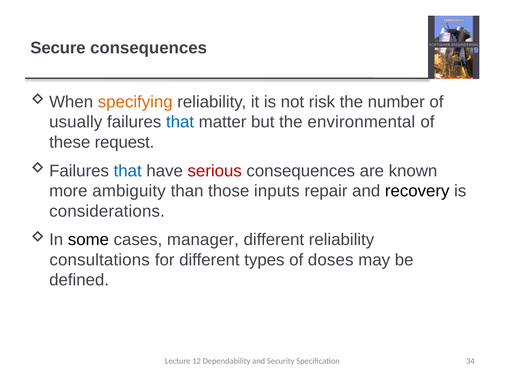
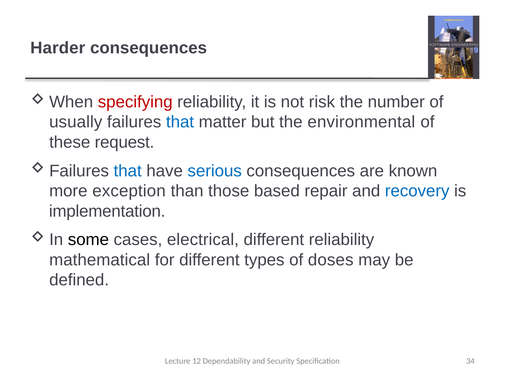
Secure: Secure -> Harder (58, 48)
specifying colour: orange -> red (135, 102)
serious colour: red -> blue (215, 171)
ambiguity: ambiguity -> exception (129, 191)
inputs: inputs -> based (277, 191)
recovery colour: black -> blue (417, 191)
considerations: considerations -> implementation (107, 212)
manager: manager -> electrical (203, 240)
consultations: consultations -> mathematical (100, 260)
